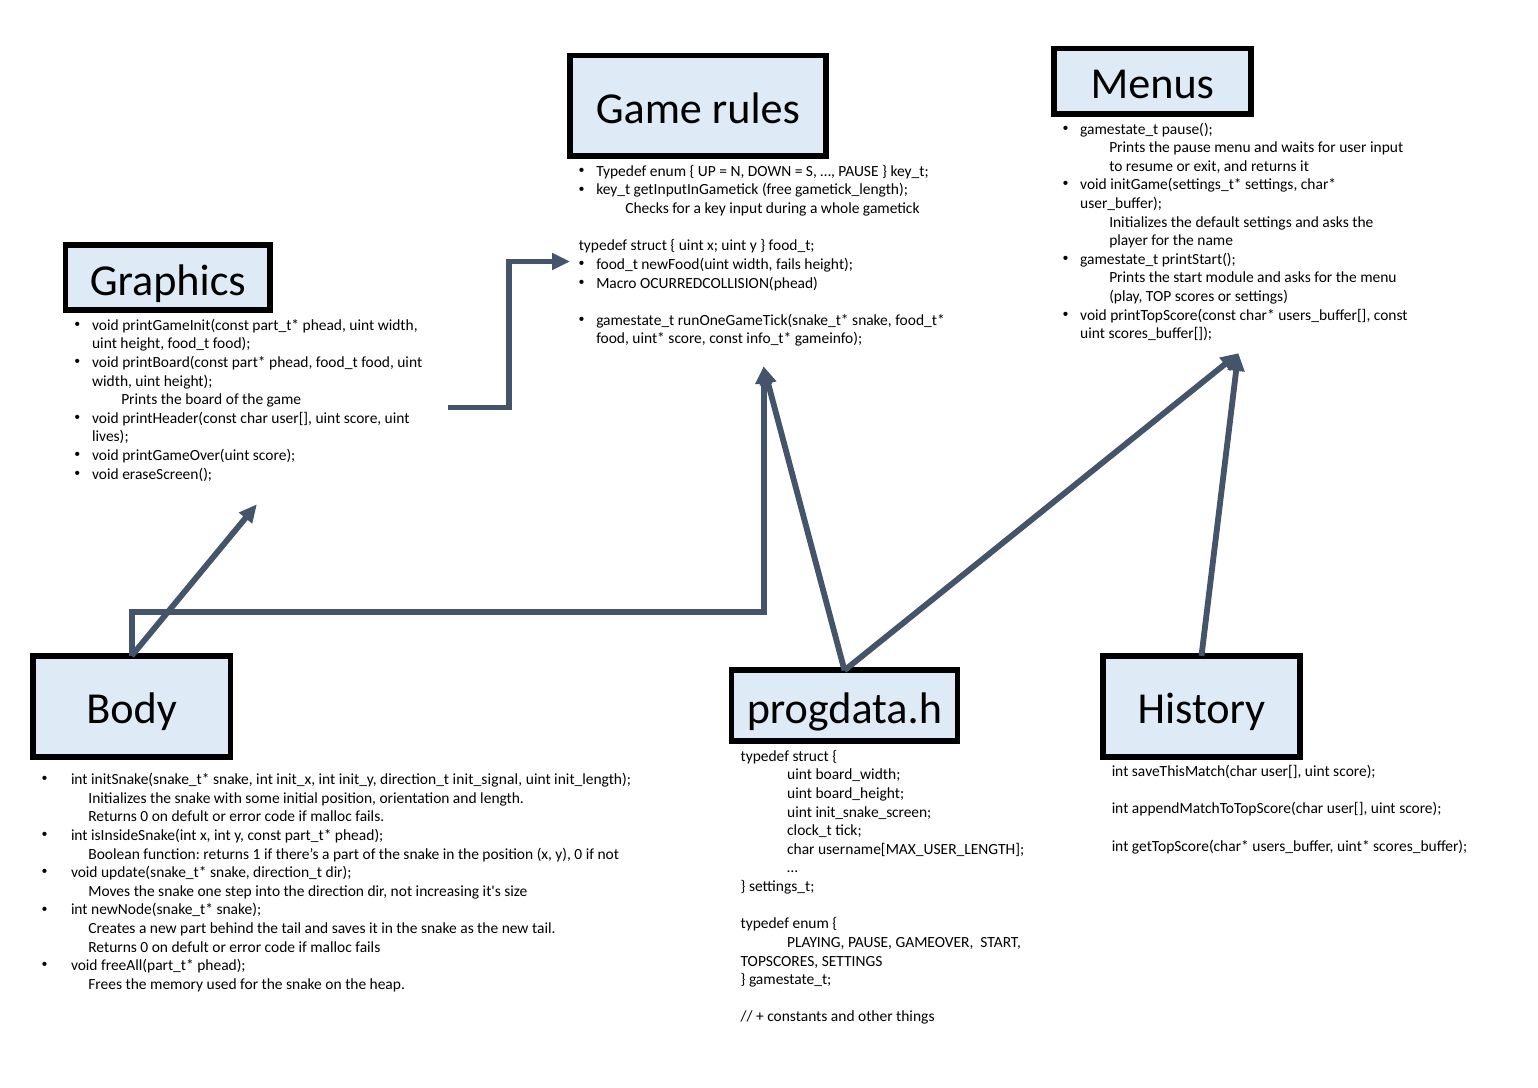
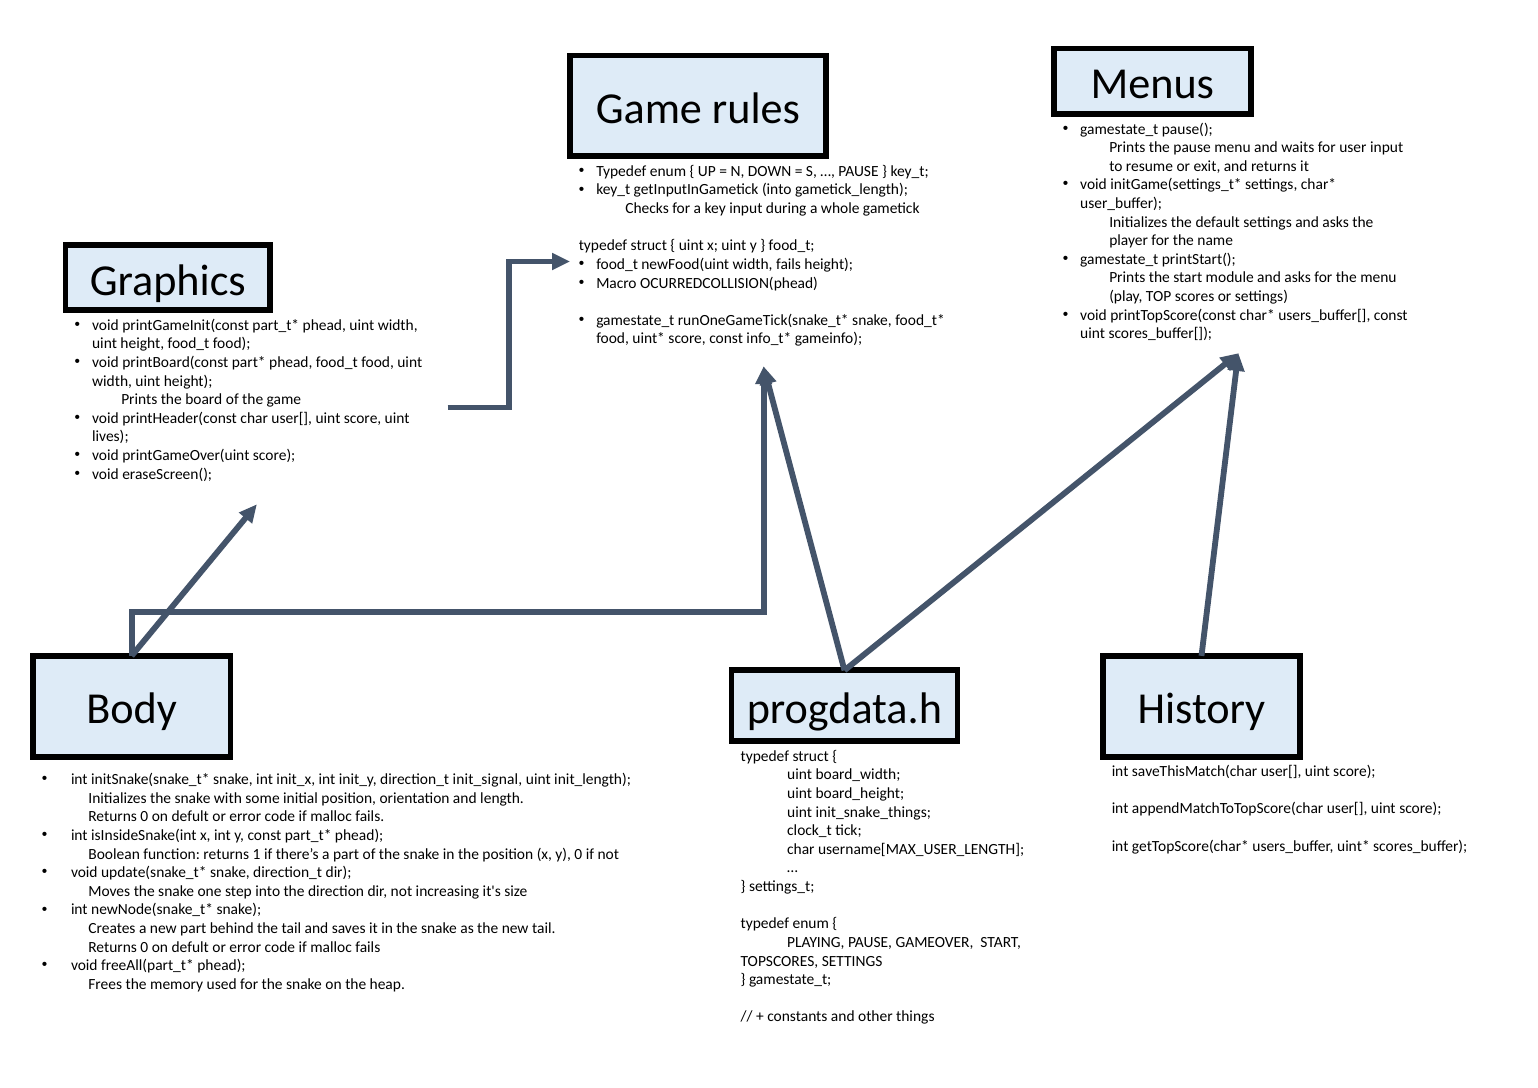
getInputInGametick free: free -> into (777, 190)
init_snake_screen: init_snake_screen -> init_snake_things (873, 812)
